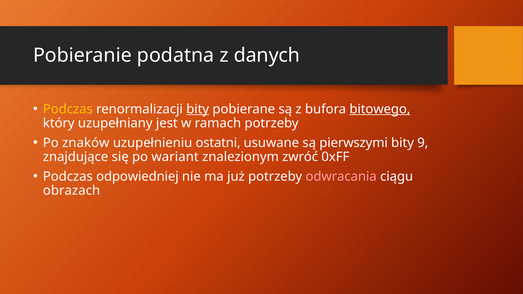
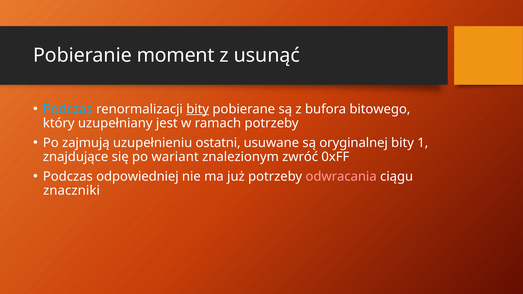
podatna: podatna -> moment (176, 55)
danych: danych -> usunąć (267, 55)
Podczas colour: yellow -> light blue (68, 109)
bitowego underline: present -> none (380, 109)
znaków: znaków -> zajmują (86, 143)
pierwszymi: pierwszymi -> oryginalnej (354, 143)
9: 9 -> 1 (423, 143)
obrazach: obrazach -> znaczniki (72, 191)
